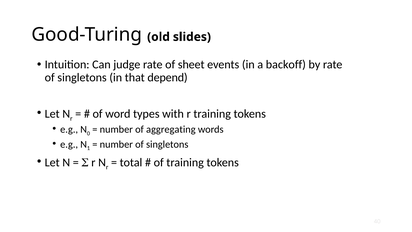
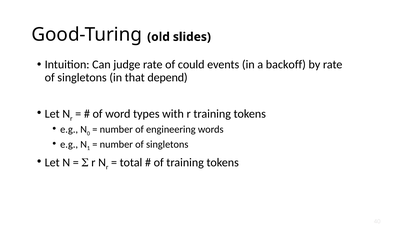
sheet: sheet -> could (191, 65)
aggregating: aggregating -> engineering (171, 129)
